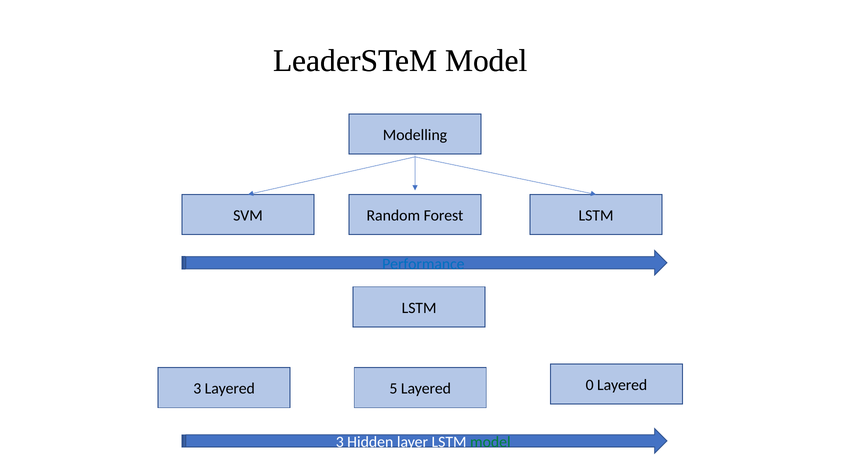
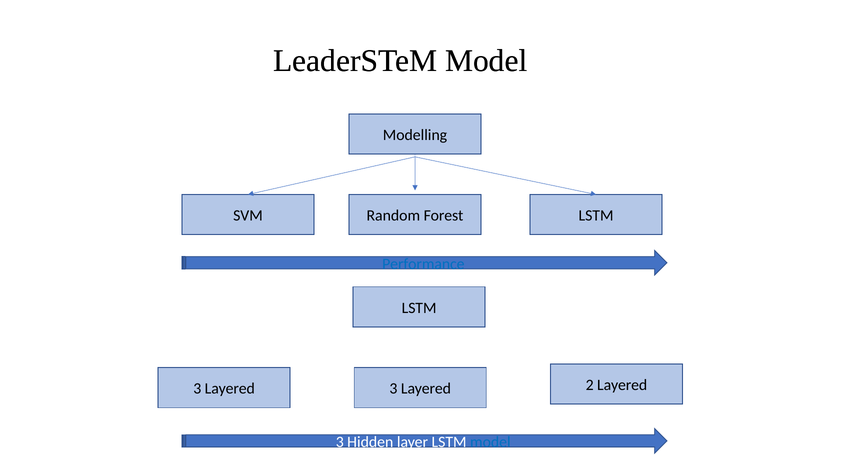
Layered 5: 5 -> 3 (393, 389)
0: 0 -> 2 (590, 385)
model colour: green -> blue (490, 442)
